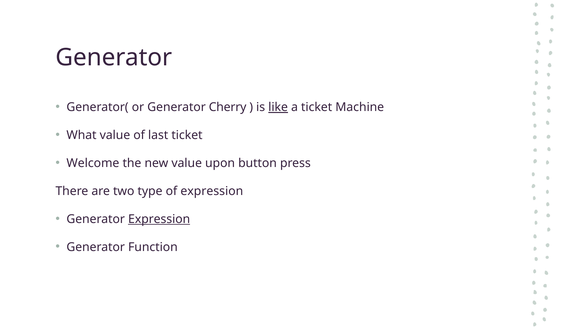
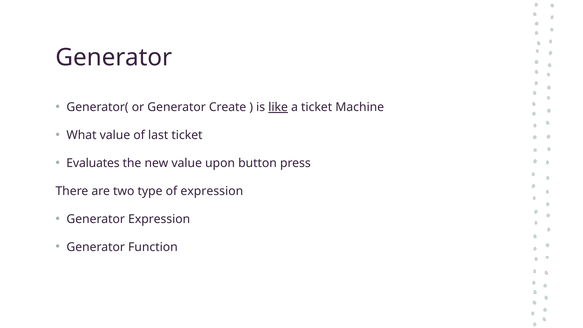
Cherry: Cherry -> Create (228, 107)
Welcome: Welcome -> Evaluates (93, 163)
Expression underline: present -> none (159, 219)
